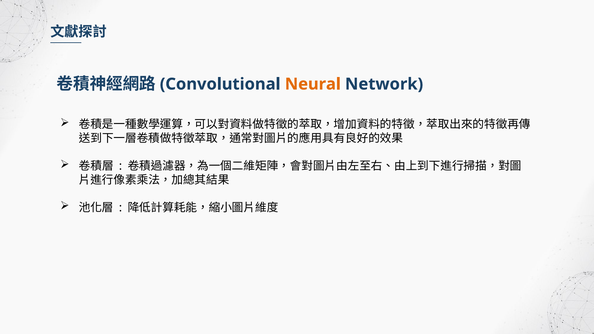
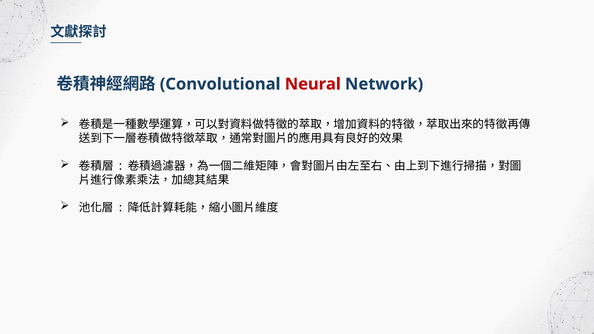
Neural colour: orange -> red (313, 84)
